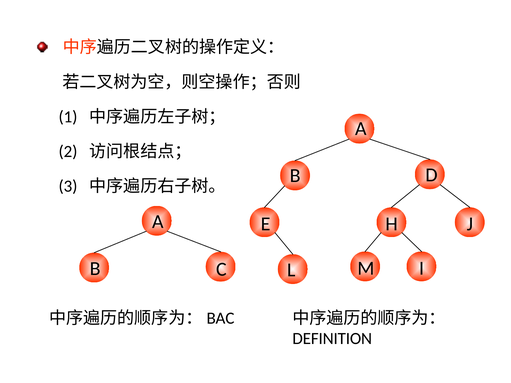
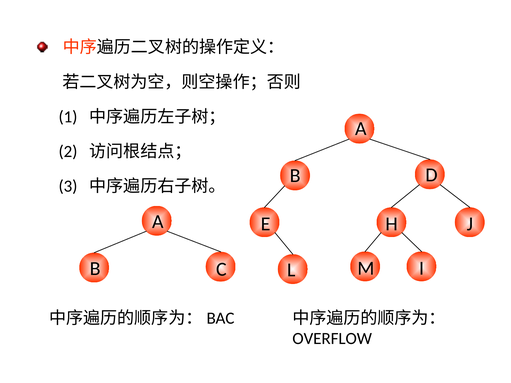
DEFINITION: DEFINITION -> OVERFLOW (332, 339)
